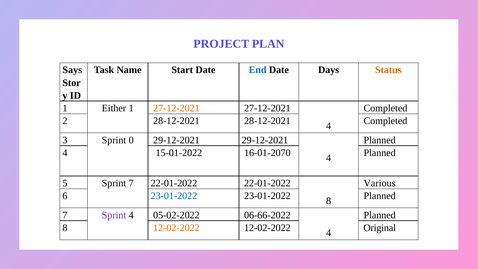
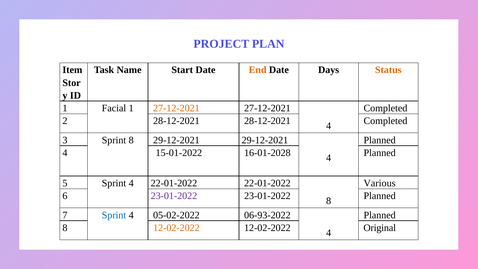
Says: Says -> Item (72, 70)
End colour: blue -> orange (258, 70)
Either: Either -> Facial (114, 108)
Sprint 0: 0 -> 8 (131, 140)
16-01-2070: 16-01-2070 -> 16-01-2028 (267, 153)
5 Sprint 7: 7 -> 4 (131, 183)
23-01-2022 colour: blue -> purple (174, 196)
Sprint colour: purple -> blue (114, 215)
06-66-2022: 06-66-2022 -> 06-93-2022 (267, 215)
